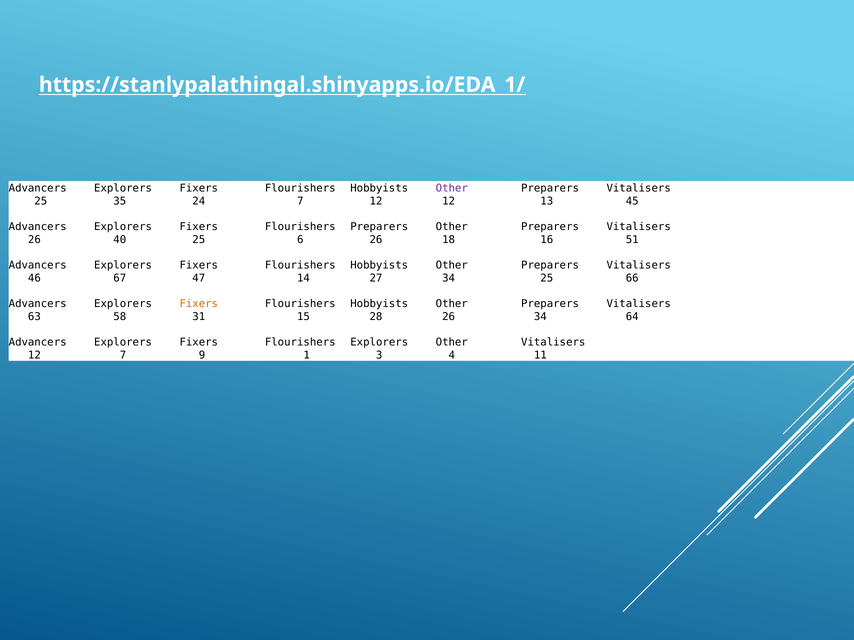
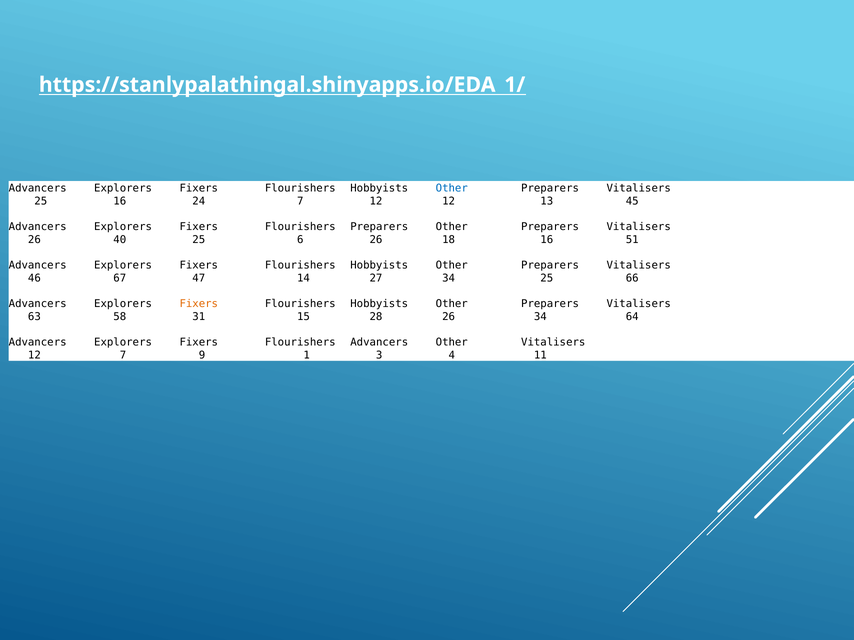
Other colour: purple -> blue (452, 188)
25 35: 35 -> 16 (120, 201)
Flourishers Explorers: Explorers -> Advancers (379, 343)
